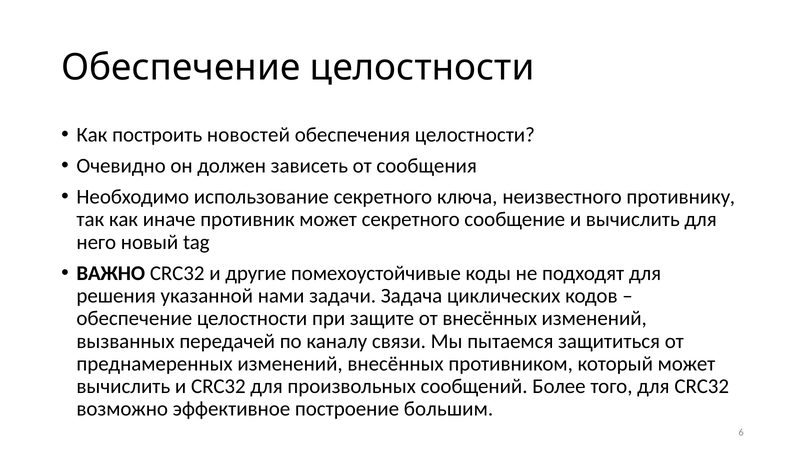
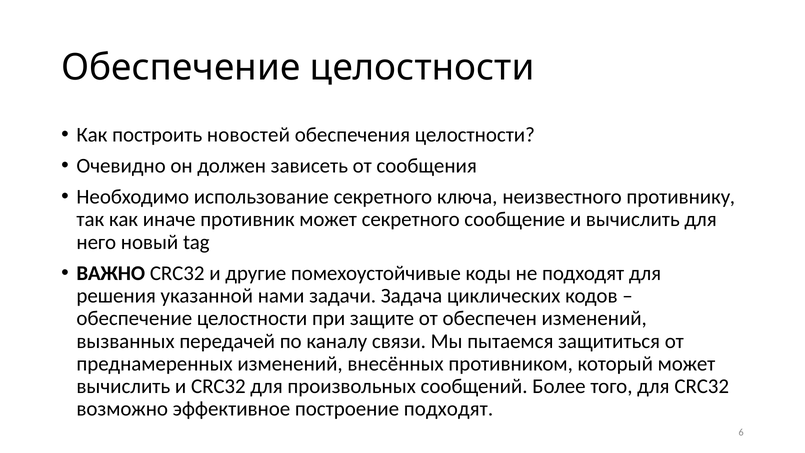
от внесённых: внесённых -> обеспечен (490, 318)
построение большим: большим -> подходят (449, 409)
